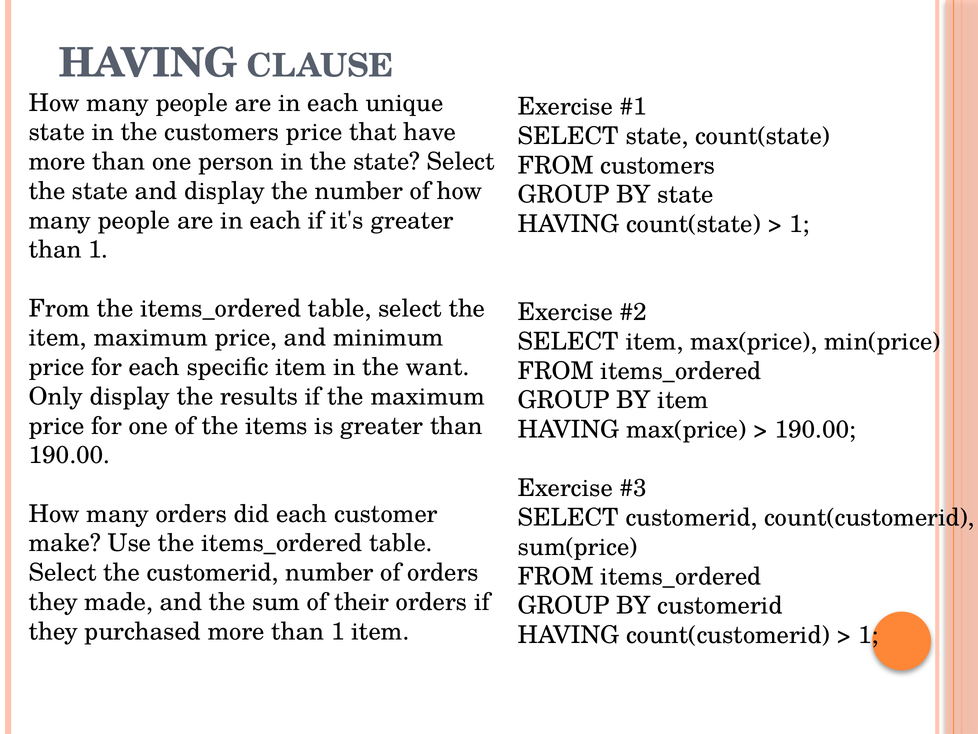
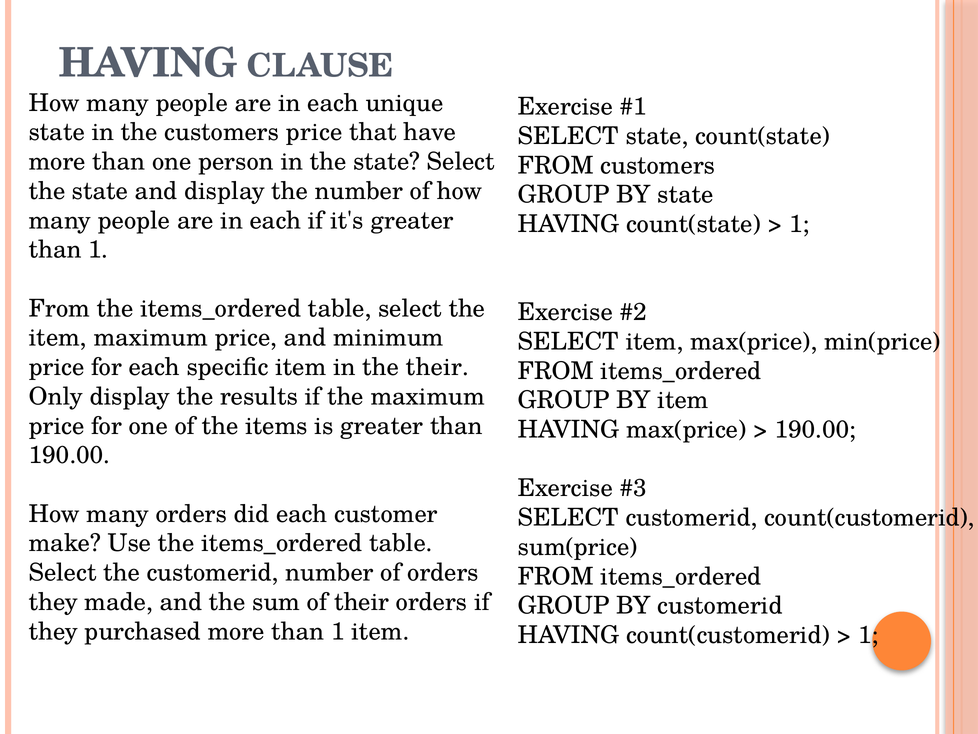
the want: want -> their (437, 367)
